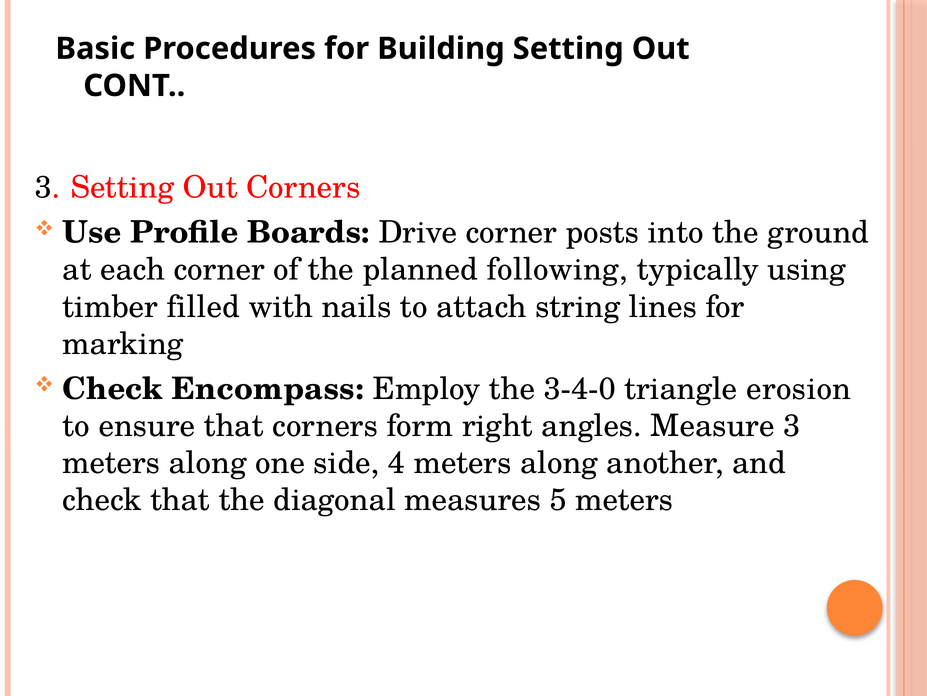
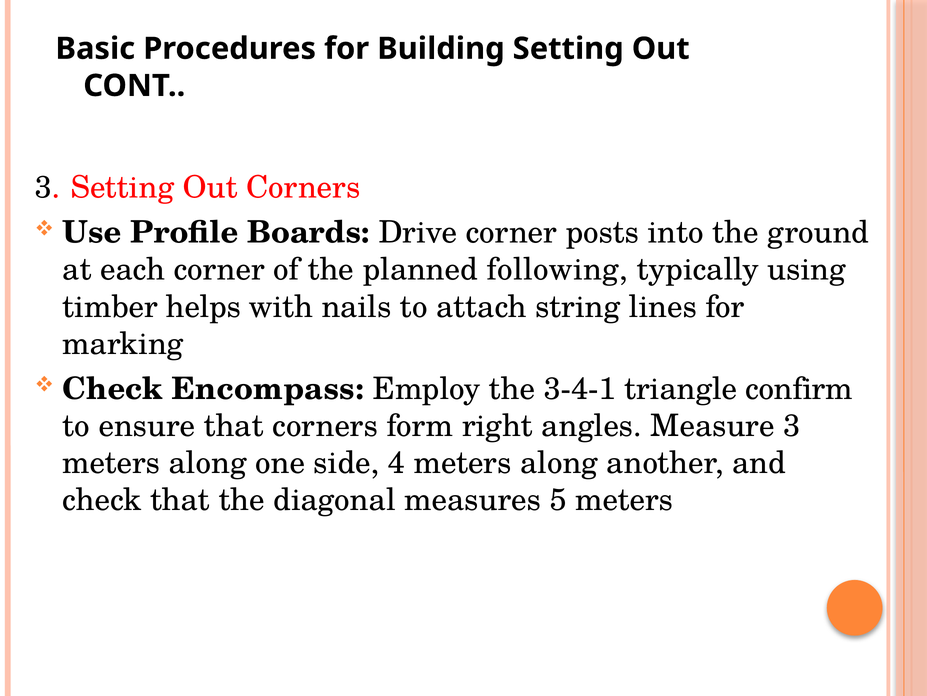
filled: filled -> helps (203, 306)
3-4-0: 3-4-0 -> 3-4-1 (580, 388)
erosion: erosion -> confirm (799, 388)
